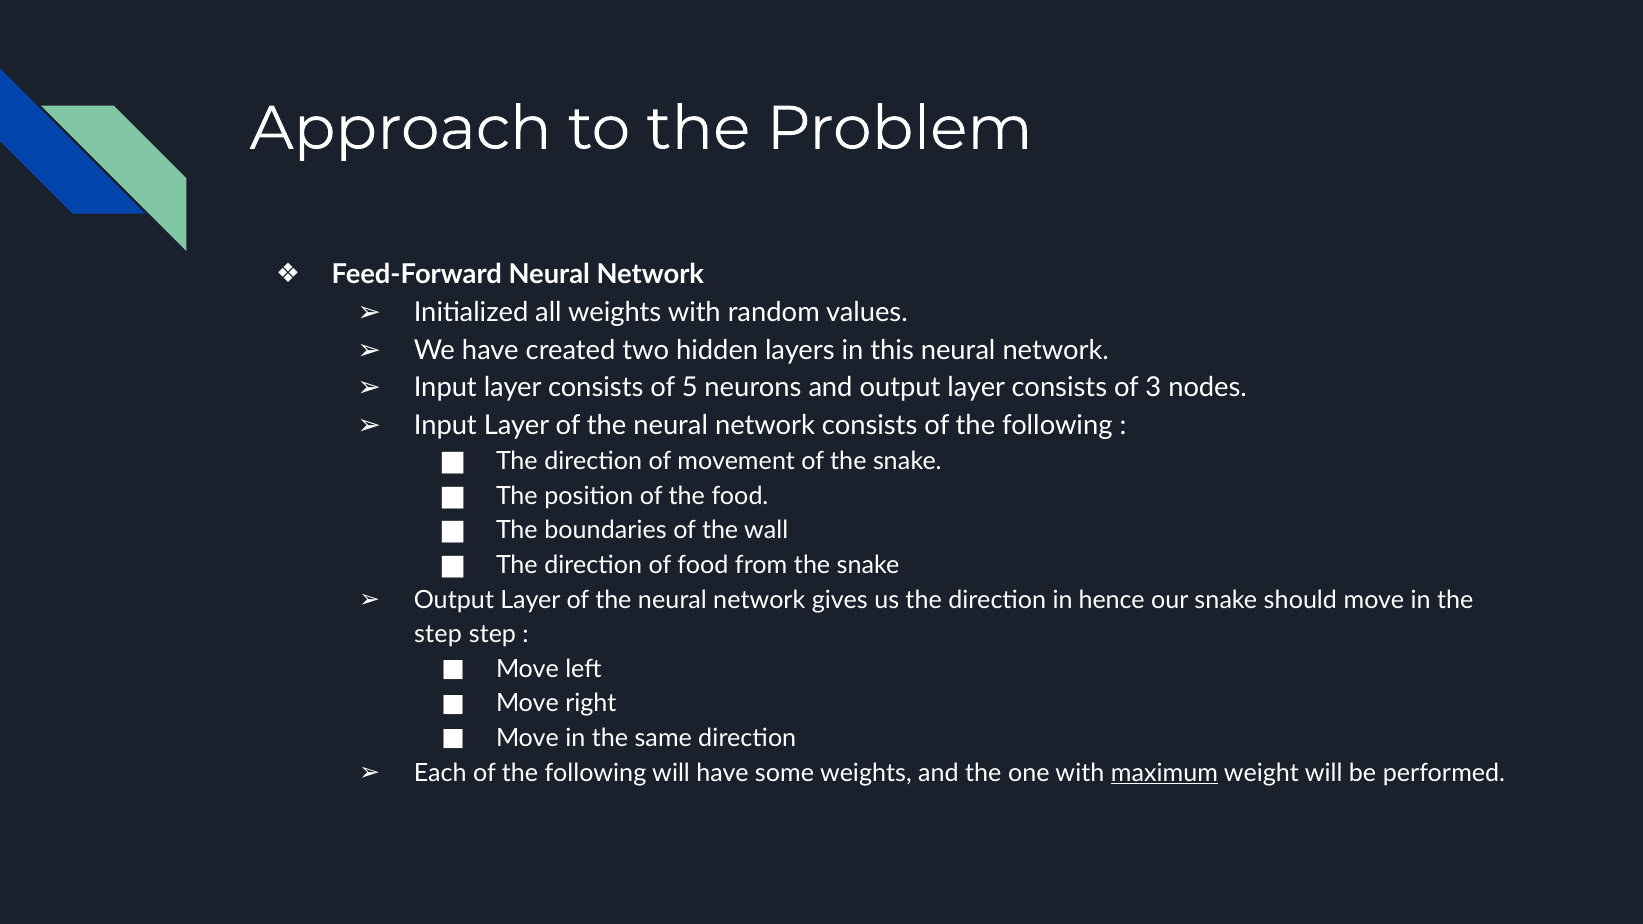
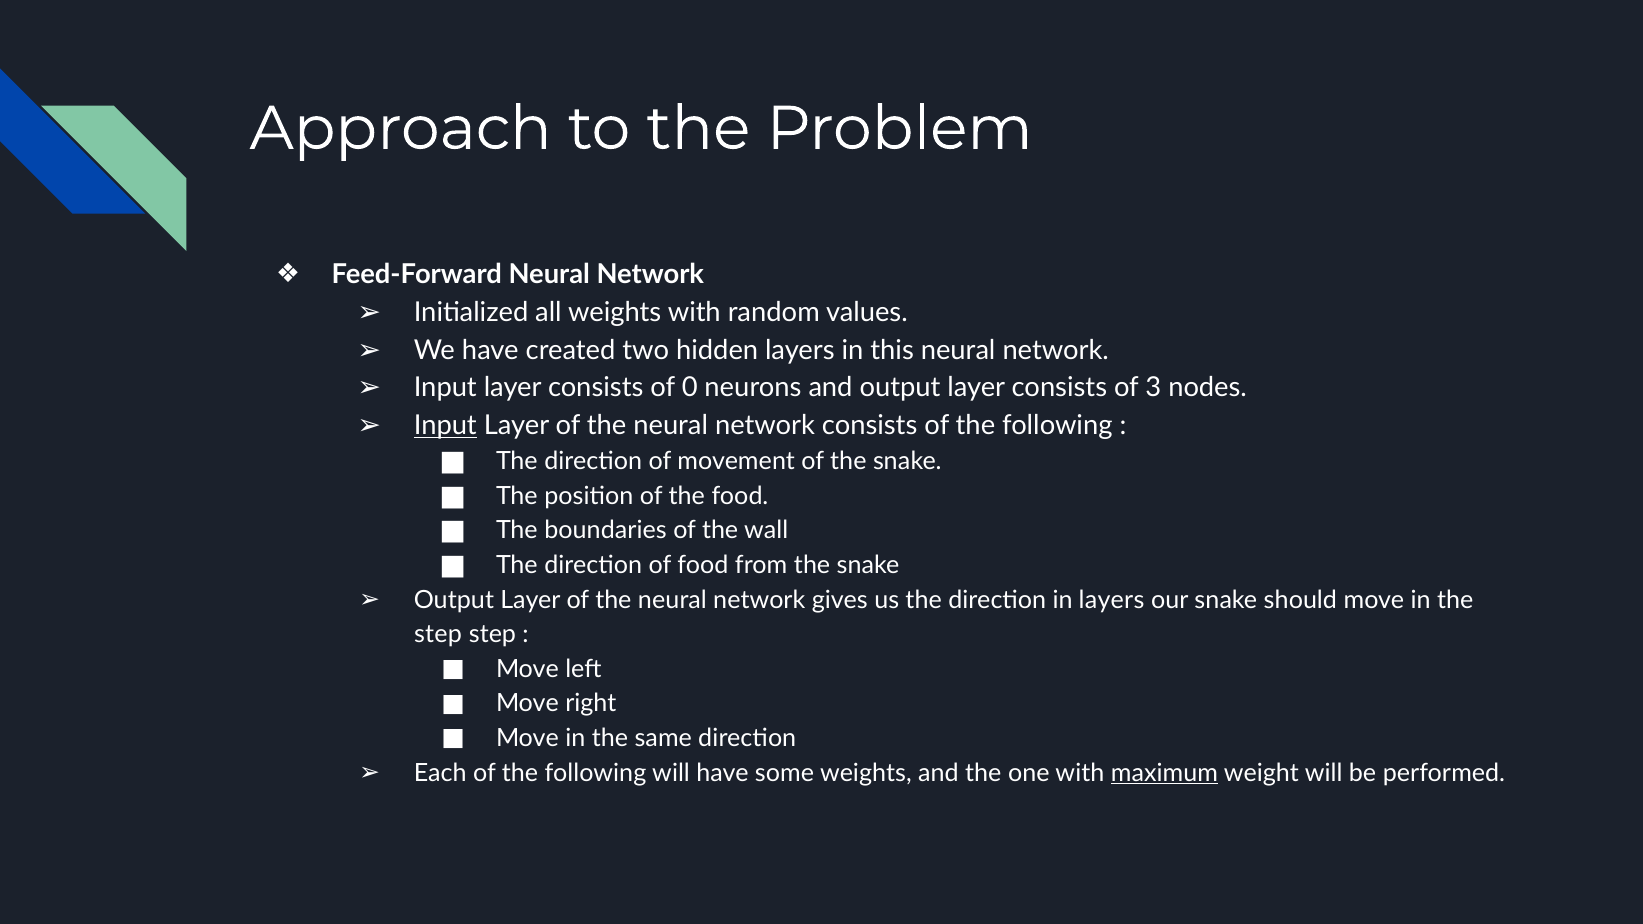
5: 5 -> 0 (690, 388)
Input underline: none -> present (445, 426)
in hence: hence -> layers (1112, 600)
